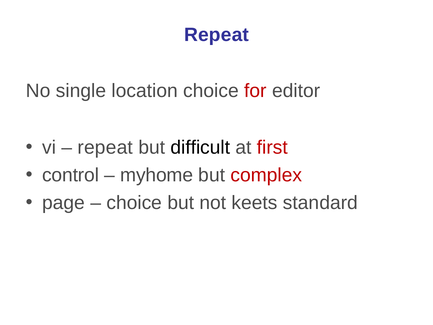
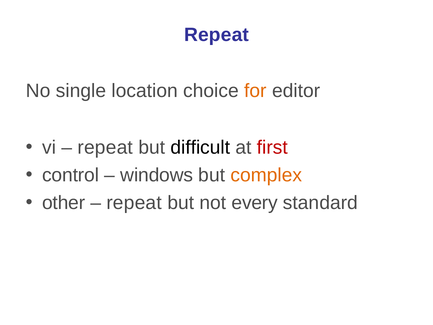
for colour: red -> orange (255, 91)
myhome: myhome -> windows (157, 175)
complex colour: red -> orange (266, 175)
page: page -> other (64, 203)
choice: choice -> repeat (134, 203)
keets: keets -> every (255, 203)
